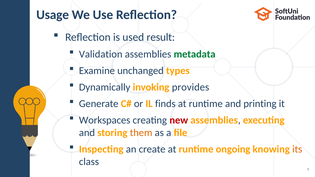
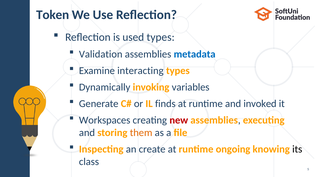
Usage: Usage -> Token (53, 15)
used result: result -> types (161, 37)
metadata colour: green -> blue (195, 54)
unchanged: unchanged -> interacting (140, 71)
provides: provides -> variables (191, 87)
printing: printing -> invoked (260, 104)
its colour: orange -> black (297, 149)
